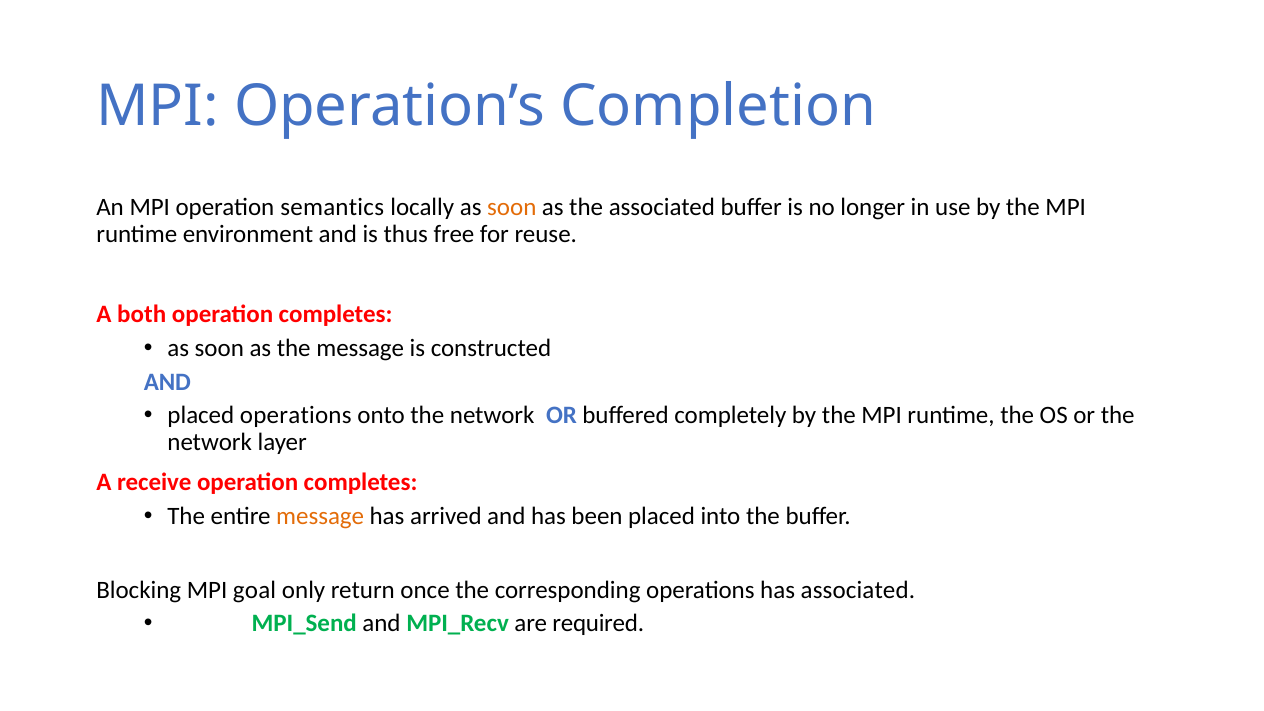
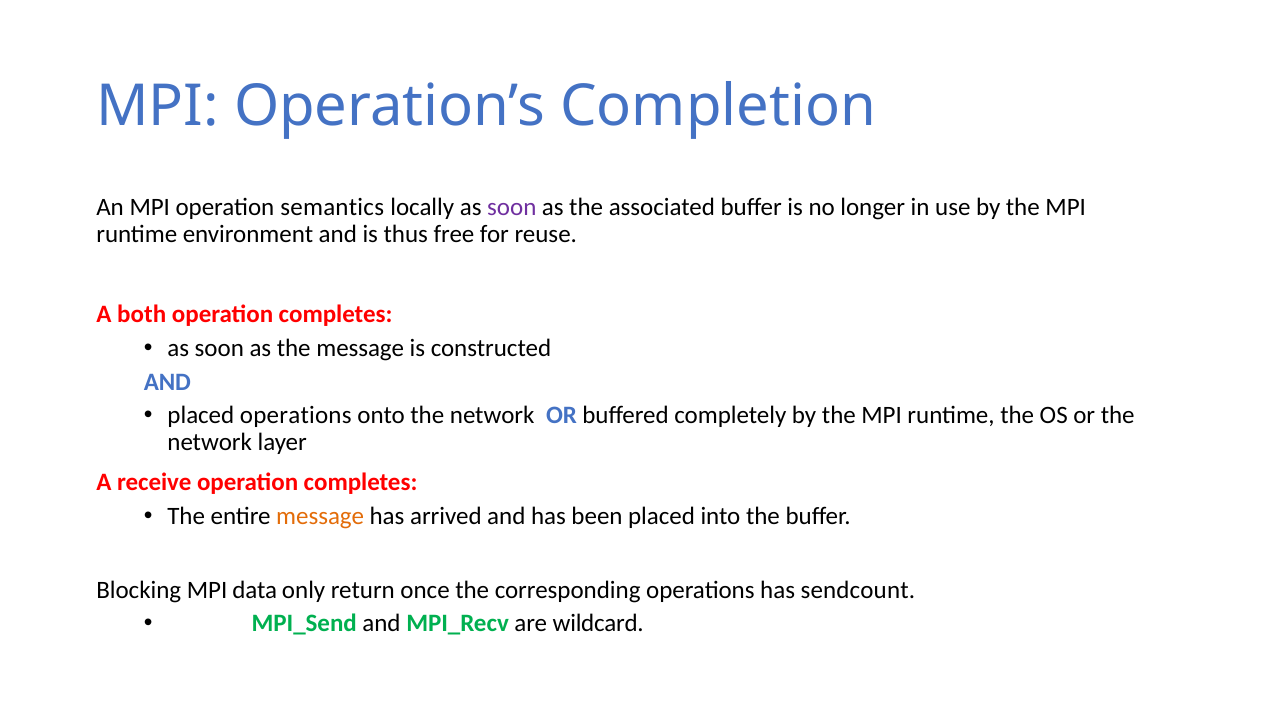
soon colour: orange -> purple (512, 207)
goal: goal -> data (255, 590)
has associated: associated -> sendcount (858, 590)
required: required -> wildcard (598, 624)
